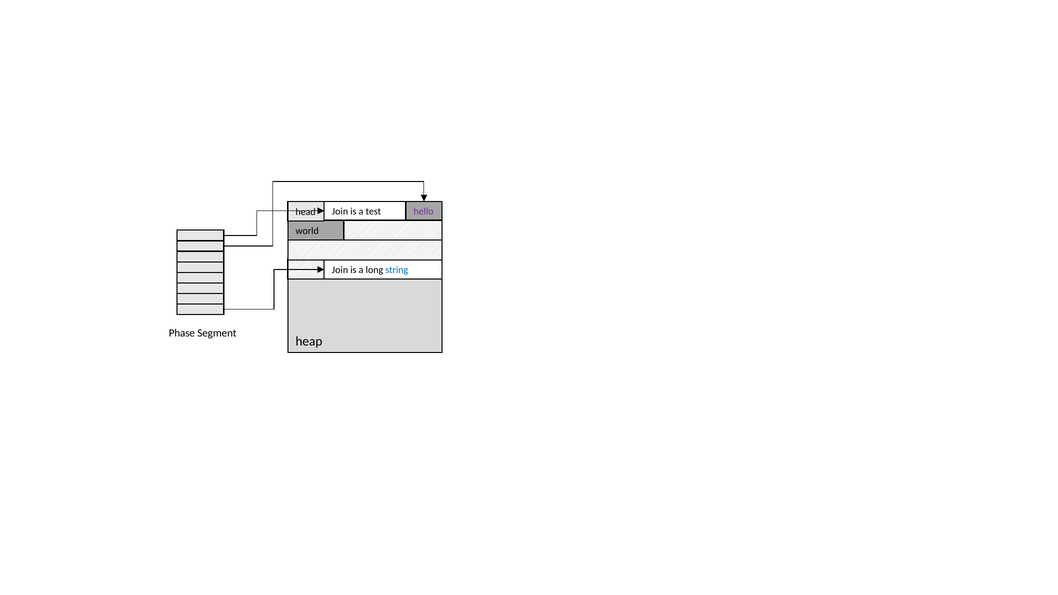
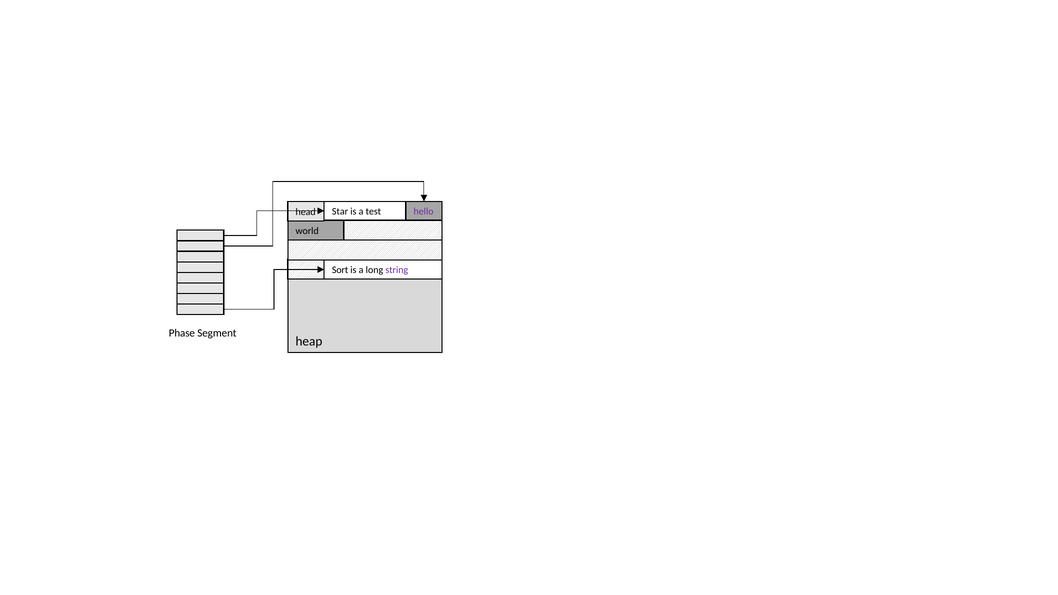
Join: Join -> Star (340, 212)
Join: Join -> Sort (340, 270)
string colour: blue -> purple (397, 270)
